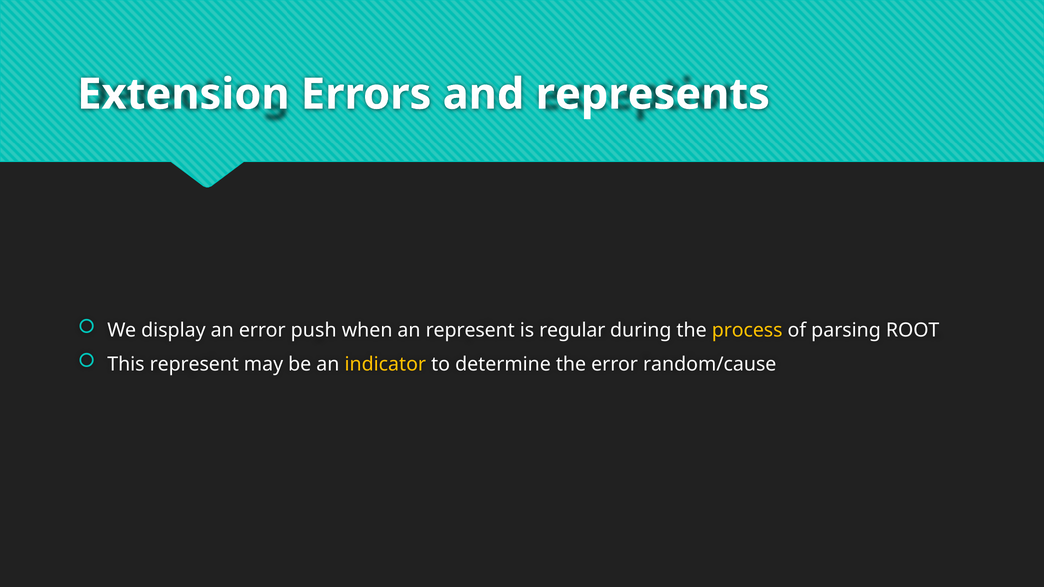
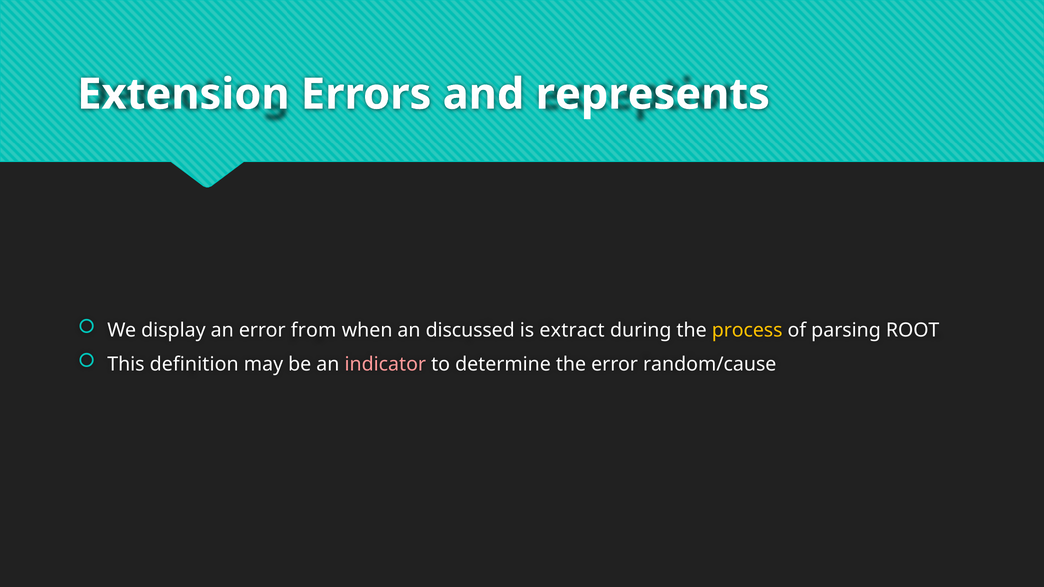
push: push -> from (314, 330)
an represent: represent -> discussed (470, 330)
regular: regular -> extract (572, 330)
This represent: represent -> definition (194, 364)
indicator colour: yellow -> pink (385, 364)
